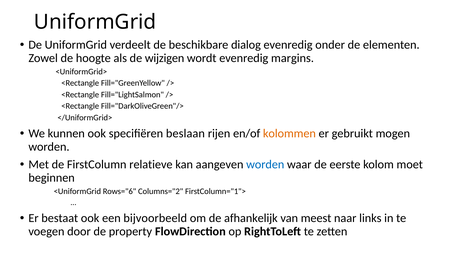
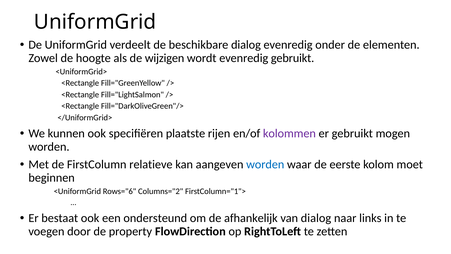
evenredig margins: margins -> gebruikt (293, 58)
beslaan: beslaan -> plaatste (186, 133)
kolommen colour: orange -> purple (289, 133)
bijvoorbeeld: bijvoorbeeld -> ondersteund (155, 218)
van meest: meest -> dialog (316, 218)
